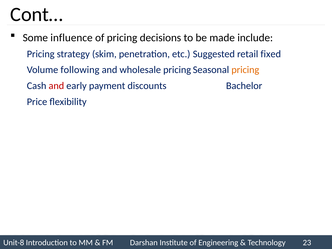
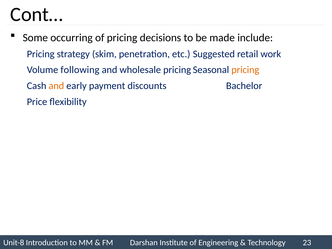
influence: influence -> occurring (72, 38)
fixed: fixed -> work (271, 54)
and colour: red -> orange (56, 86)
